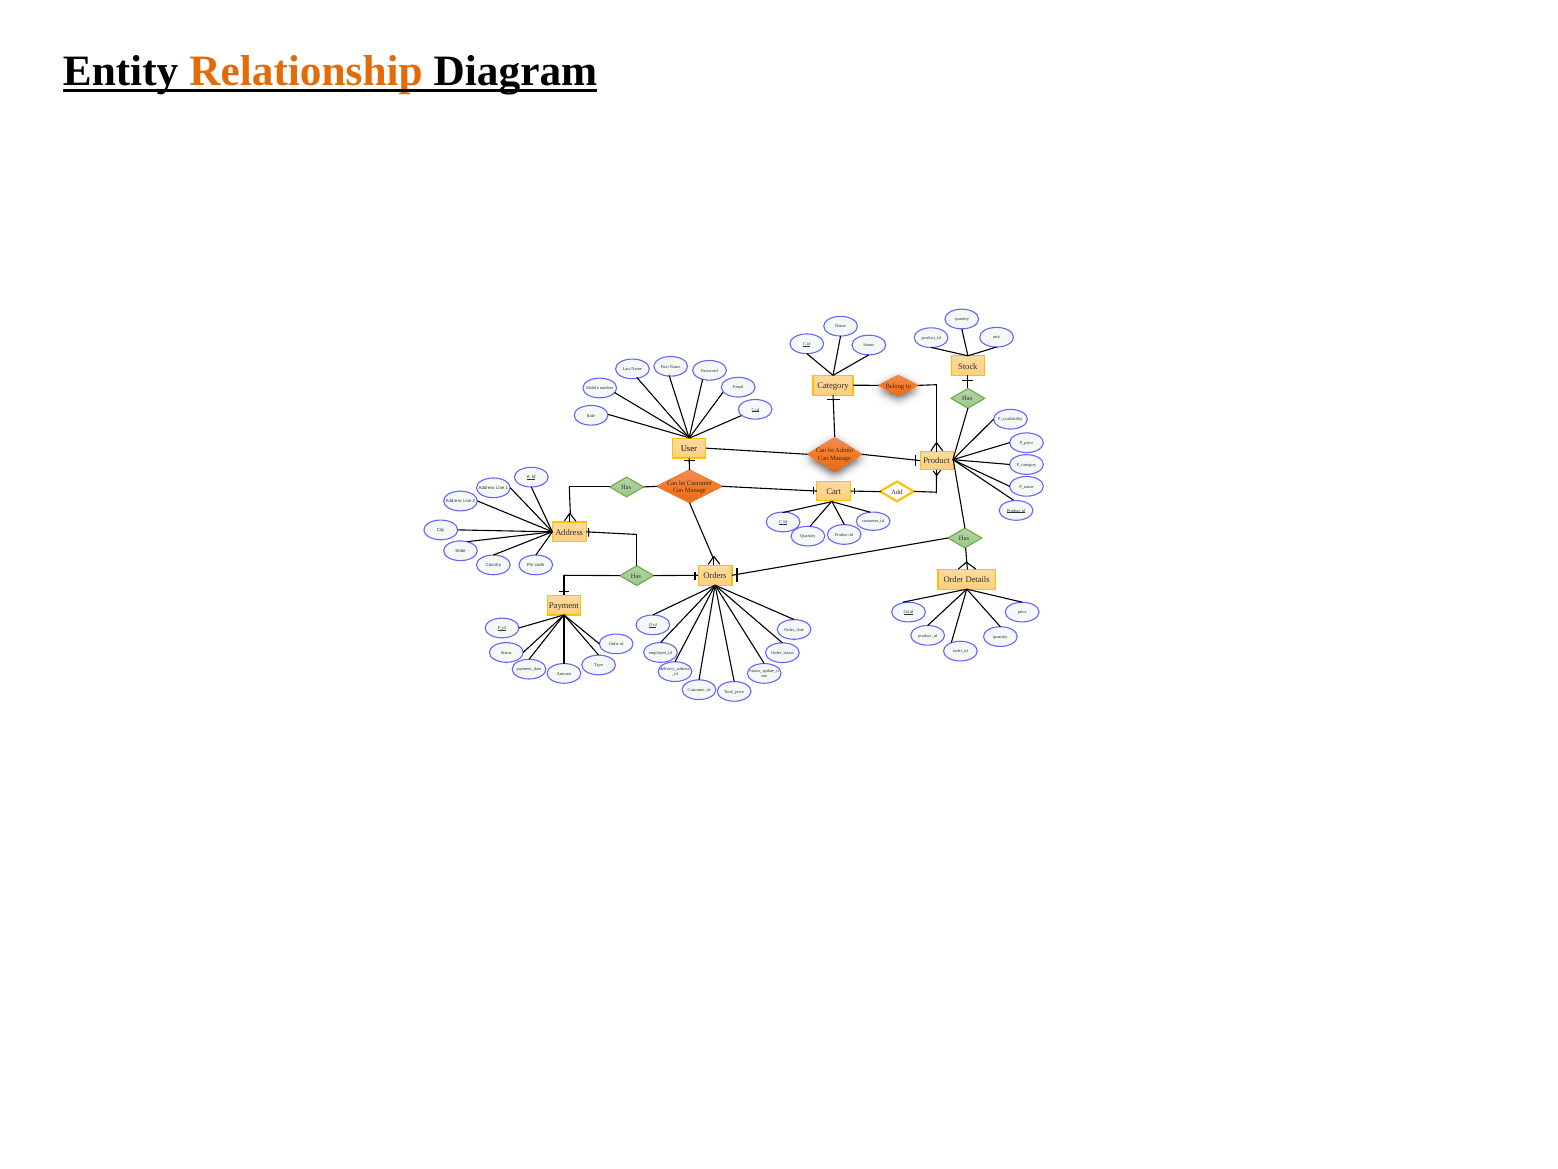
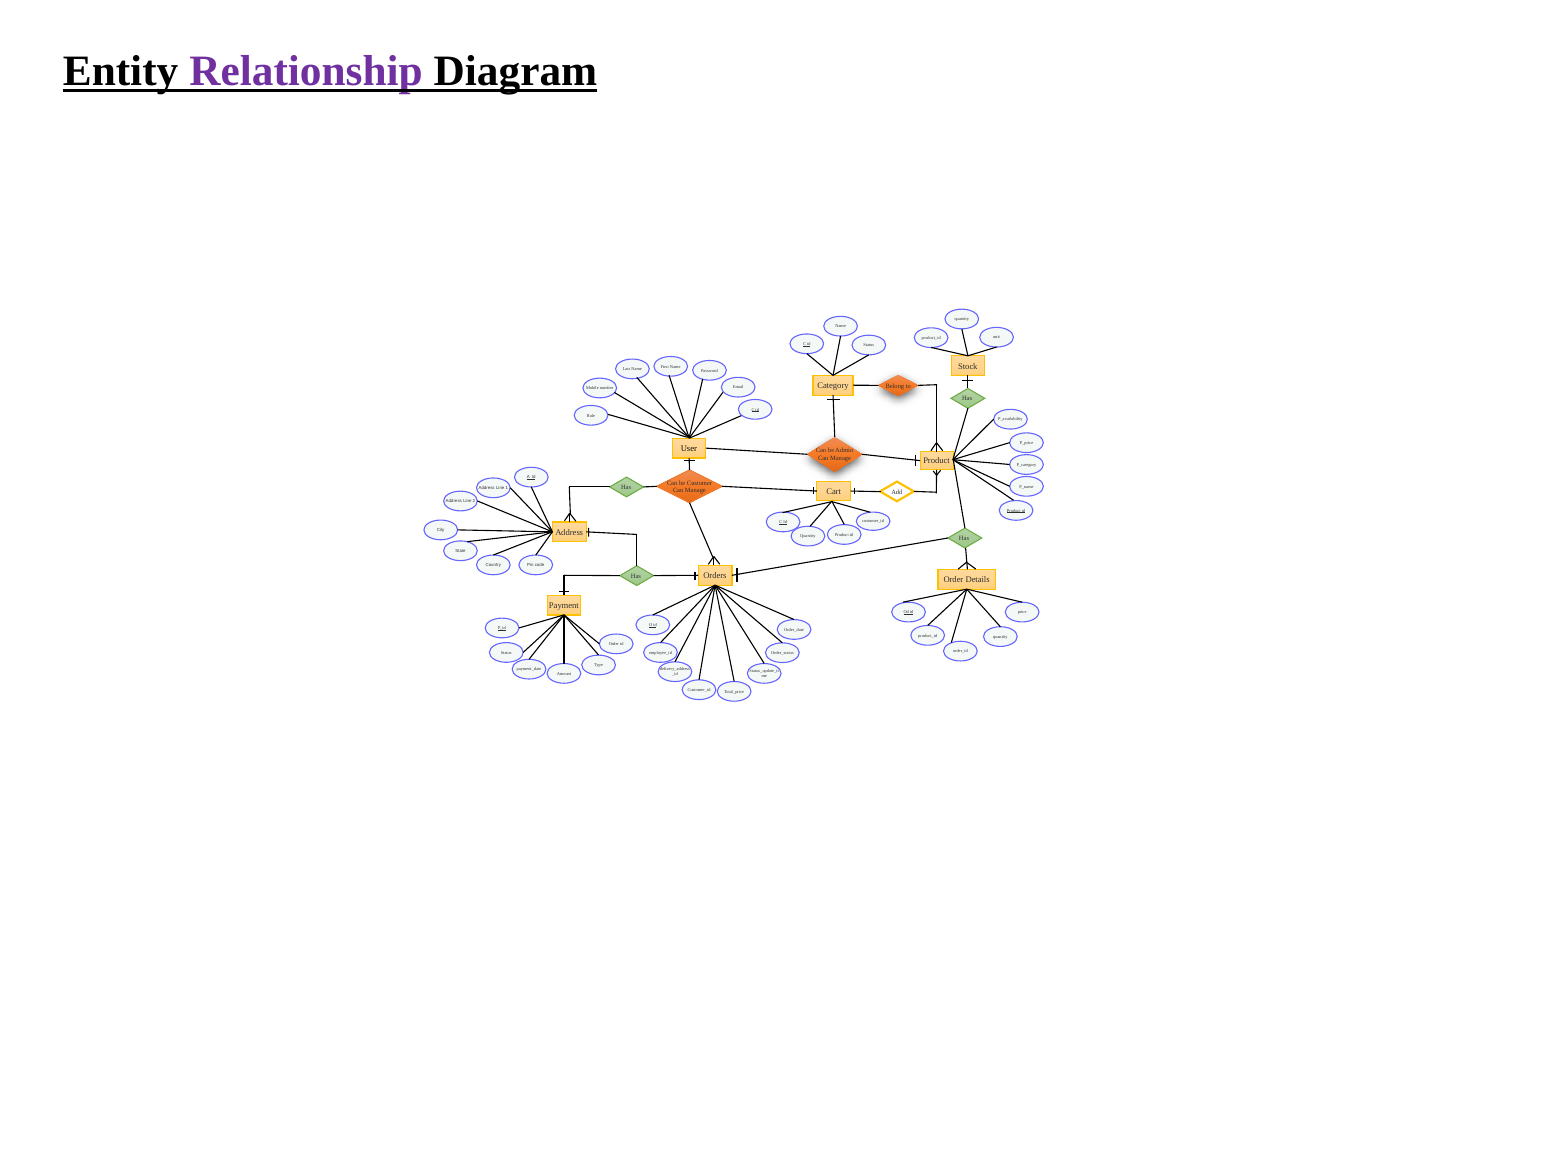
Relationship colour: orange -> purple (306, 71)
